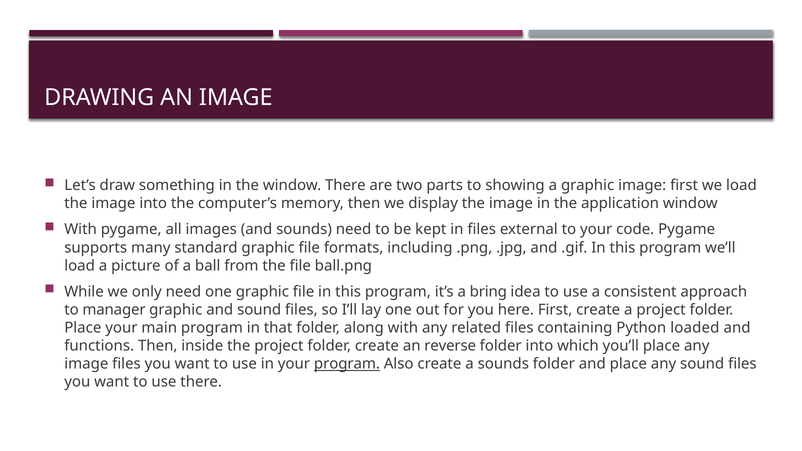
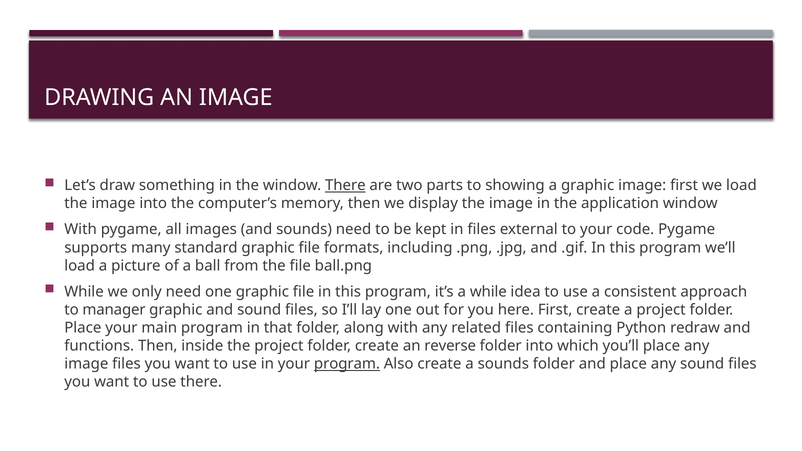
There underline: none -> present (345, 185)
a bring: bring -> while (488, 292)
loaded: loaded -> redraw (695, 328)
